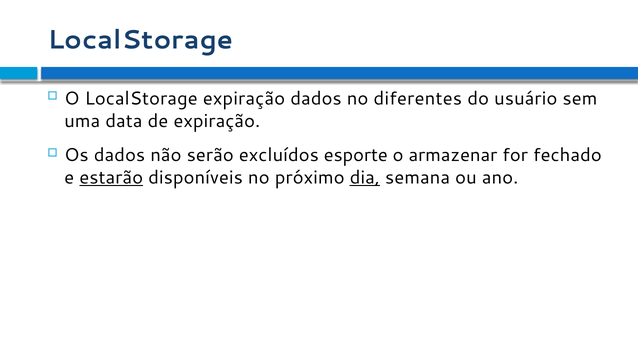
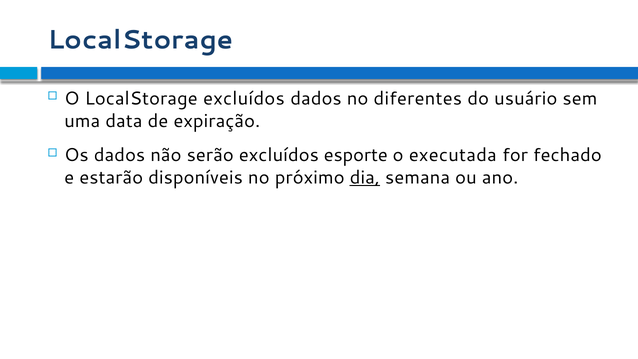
LocalStorage expiração: expiração -> excluídos (244, 99)
armazenar: armazenar -> executada (453, 155)
estarão underline: present -> none (111, 178)
